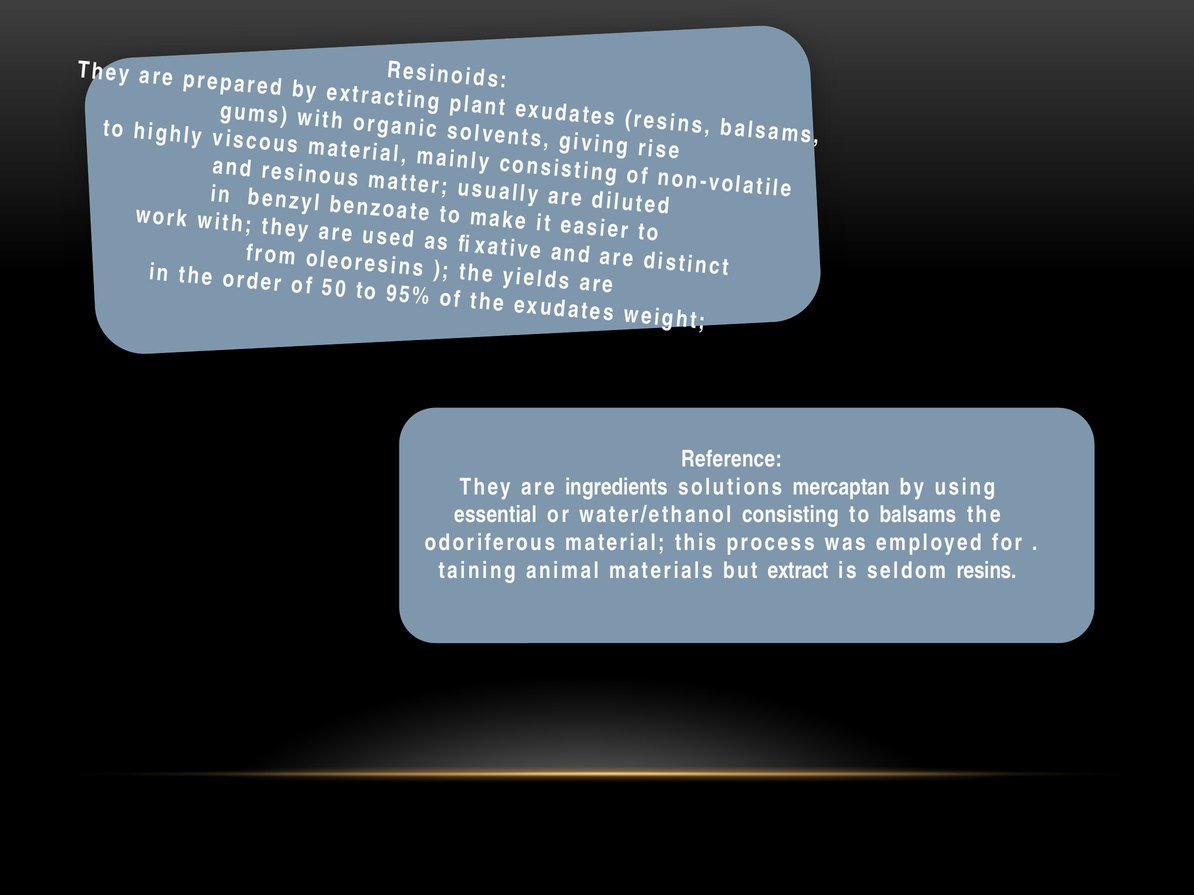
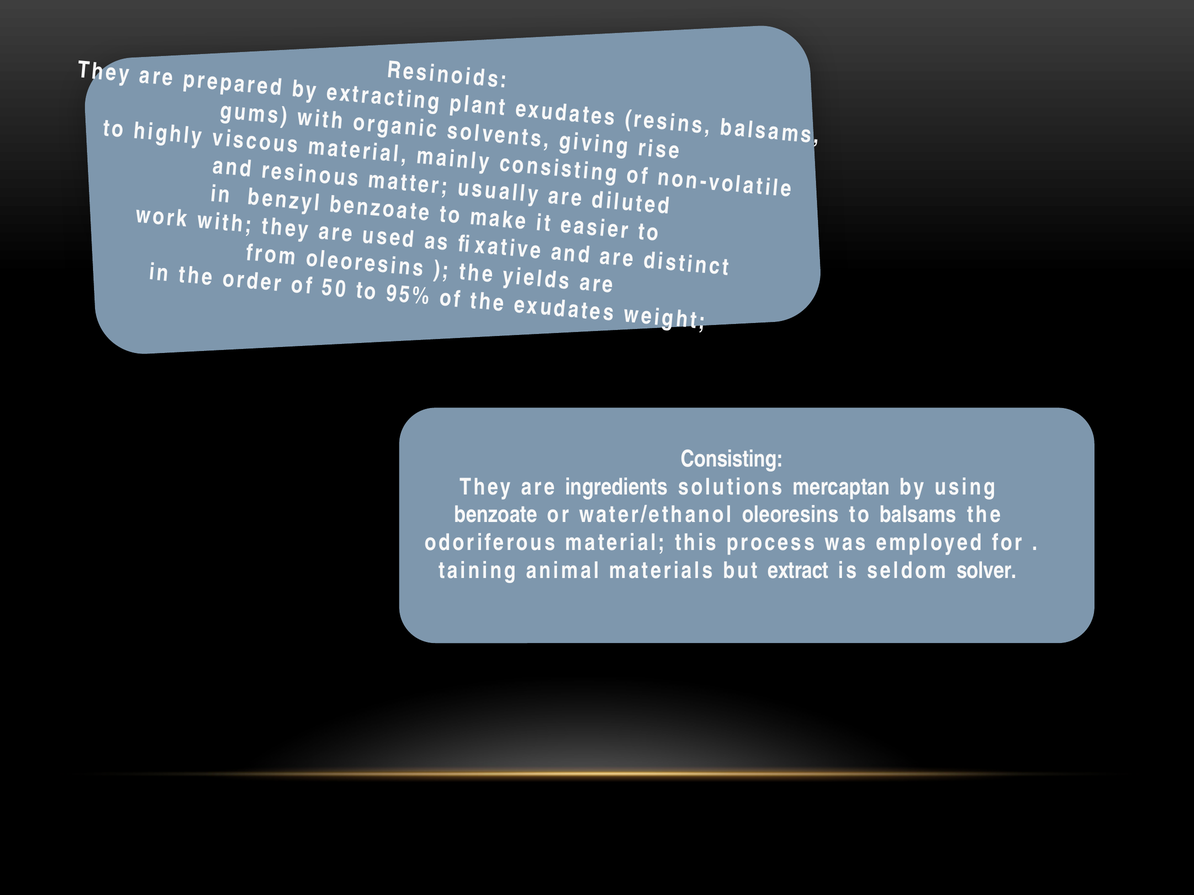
Reference: Reference -> Consisting (732, 459)
essential: essential -> benzoate (496, 515)
water/ethanol consisting: consisting -> oleoresins (790, 515)
seldom resins: resins -> solver (987, 571)
